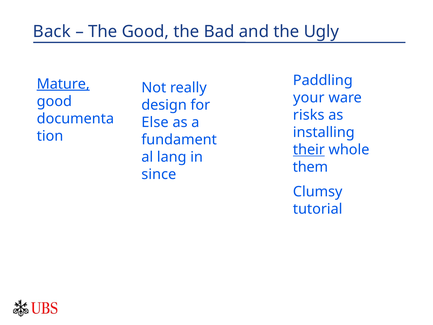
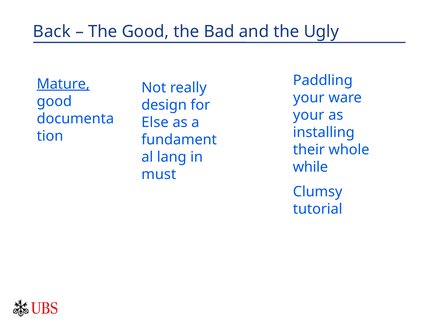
risks: risks -> your (309, 115)
their underline: present -> none (309, 150)
them: them -> while (310, 167)
since: since -> must (159, 174)
